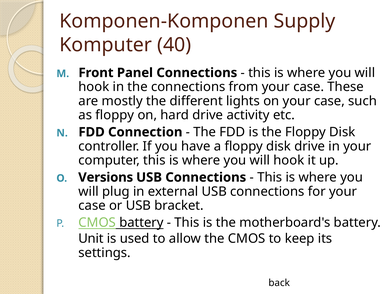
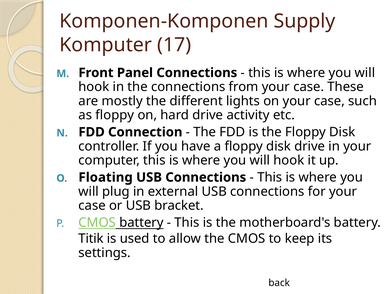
40: 40 -> 17 (174, 45)
Versions: Versions -> Floating (106, 177)
Unit: Unit -> Titik (91, 239)
